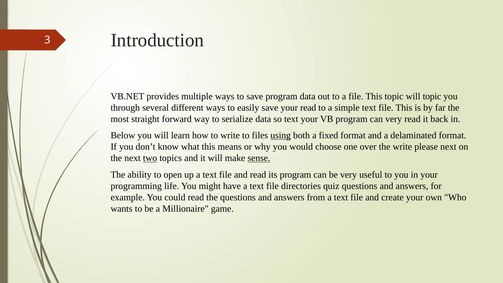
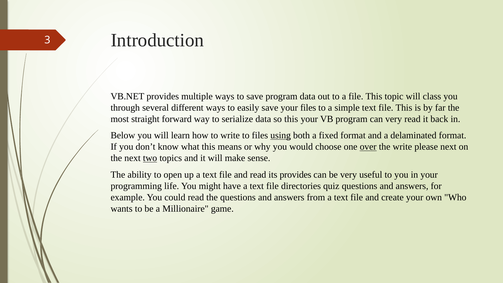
will topic: topic -> class (432, 96)
your read: read -> files (308, 108)
so text: text -> this (291, 119)
over underline: none -> present (368, 147)
sense underline: present -> none (259, 158)
its program: program -> provides (296, 175)
